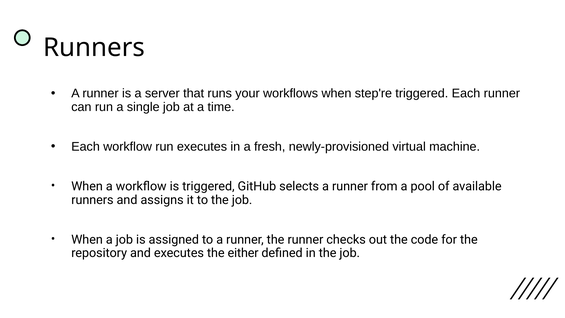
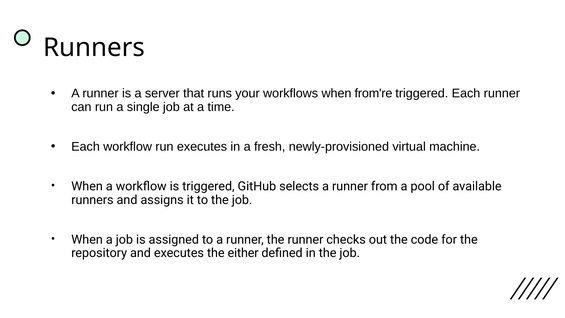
step're: step're -> from're (373, 93)
